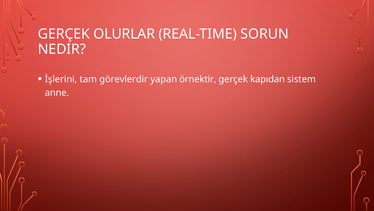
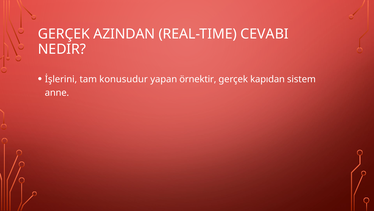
OLURLAR: OLURLAR -> AZINDAN (124, 34)
SORUN: SORUN -> CEVABI (265, 34)
görevlerdir: görevlerdir -> konusudur (124, 79)
